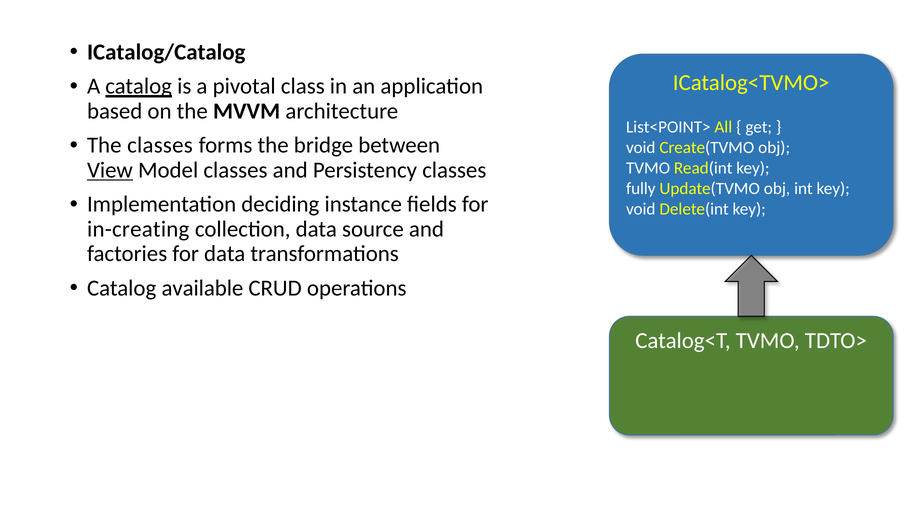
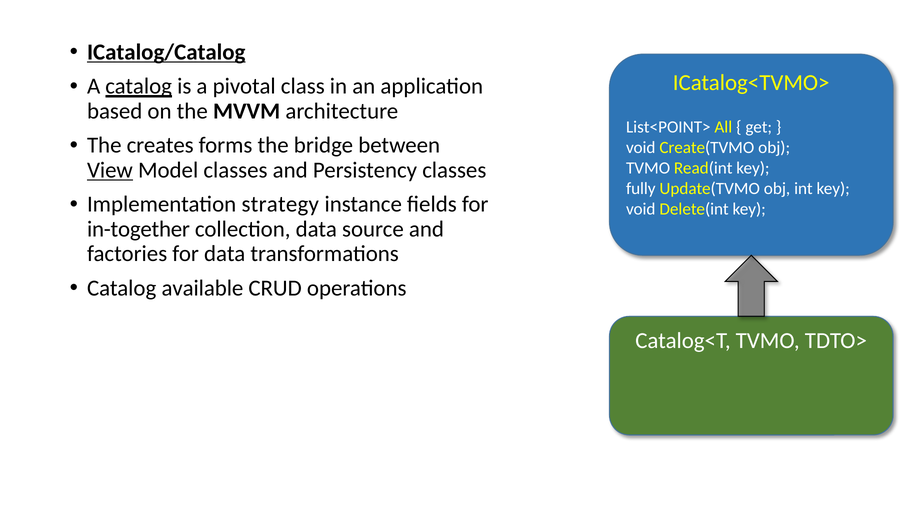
ICatalog/Catalog underline: none -> present (166, 52)
The classes: classes -> creates (160, 145)
deciding: deciding -> strategy (280, 204)
in-creating: in-creating -> in-together (138, 229)
